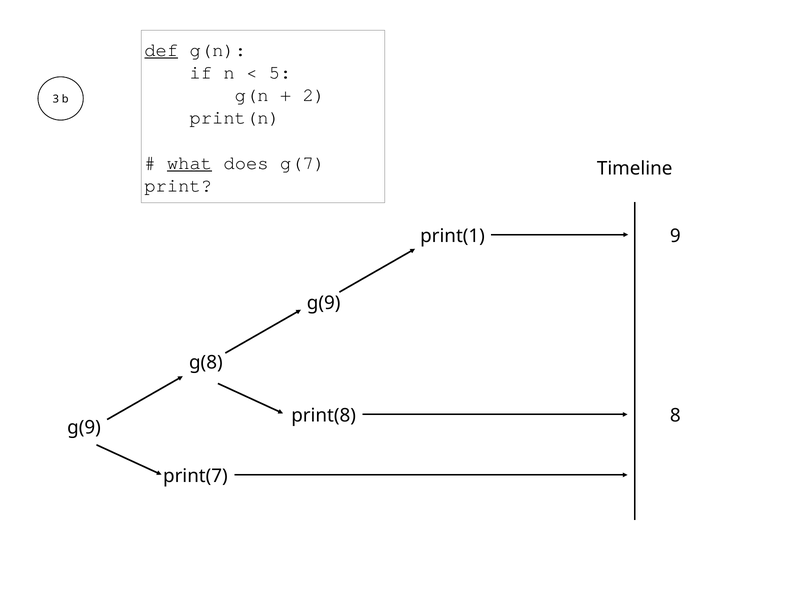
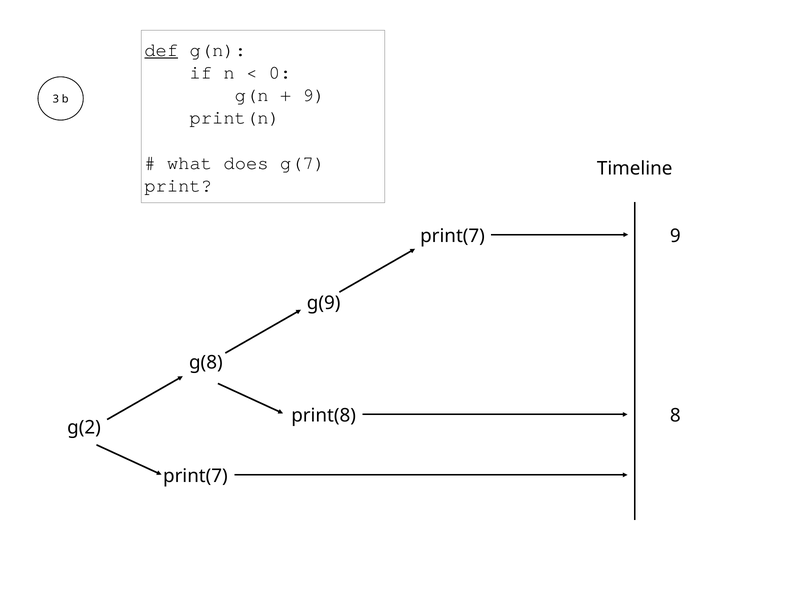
5: 5 -> 0 (280, 72)
2: 2 -> 9 (314, 95)
what underline: present -> none (190, 163)
print(1: print(1 -> print(7 (453, 236)
g(9: g(9 -> g(2 (84, 428)
